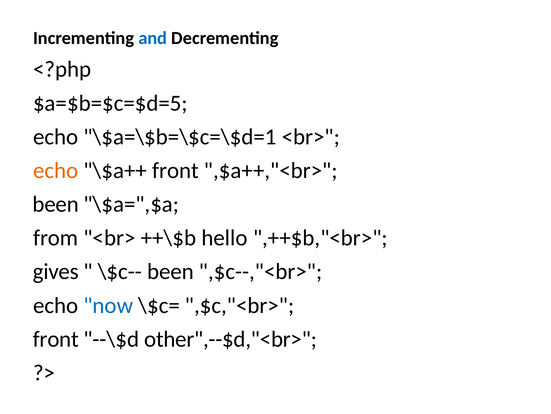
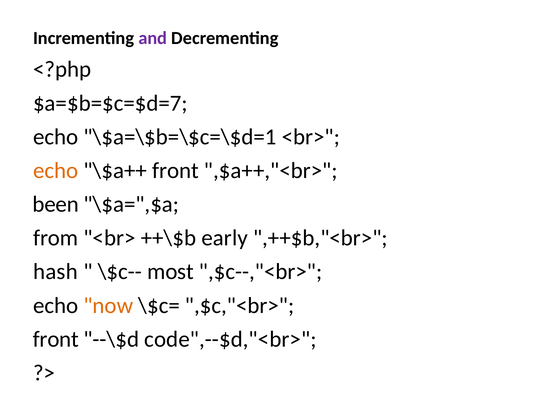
and colour: blue -> purple (153, 38)
$a=$b=$c=$d=5: $a=$b=$c=$d=5 -> $a=$b=$c=$d=7 (110, 103)
hello: hello -> early (225, 238)
gives: gives -> hash (56, 271)
\$c-- been: been -> most (171, 271)
now colour: blue -> orange (108, 305)
other",--$d,"<br>: other",--$d,"<br> -> code",--$d,"<br> (230, 339)
